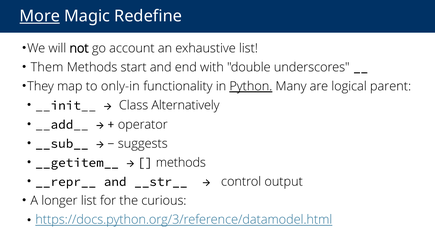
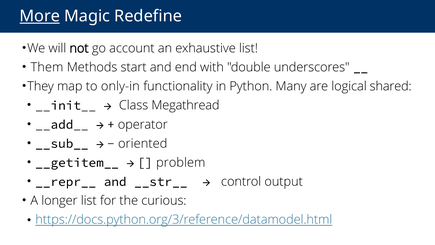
Python underline: present -> none (251, 86)
parent: parent -> shared (391, 86)
Alternatively: Alternatively -> Megathread (185, 105)
suggests: suggests -> oriented (143, 143)
methods: methods -> problem (181, 162)
